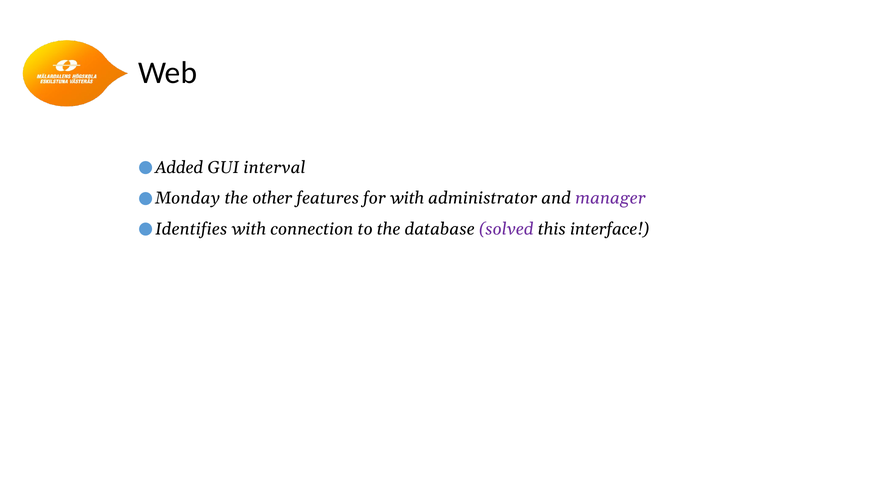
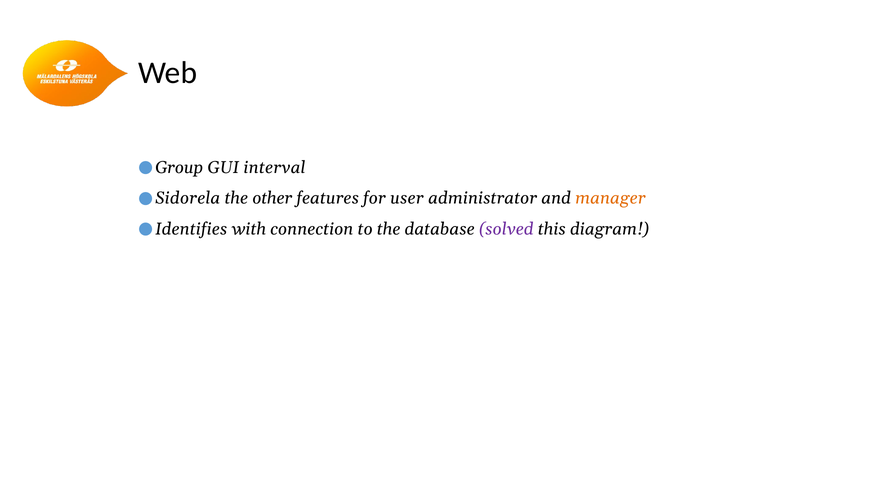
Added: Added -> Group (179, 167)
Monday: Monday -> Sidorela (188, 198)
for with: with -> user (407, 198)
manager colour: purple -> orange (610, 198)
interface: interface -> diagram (610, 229)
